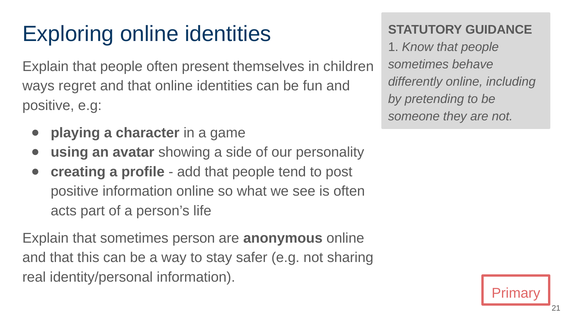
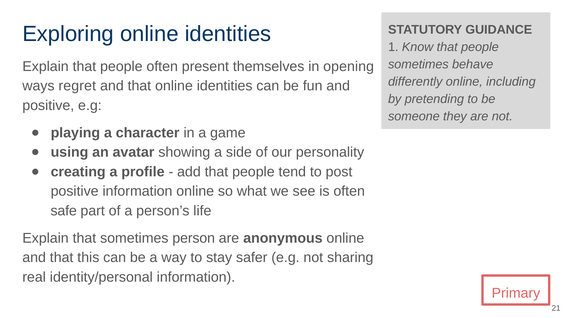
children: children -> opening (349, 67)
acts: acts -> safe (64, 211)
